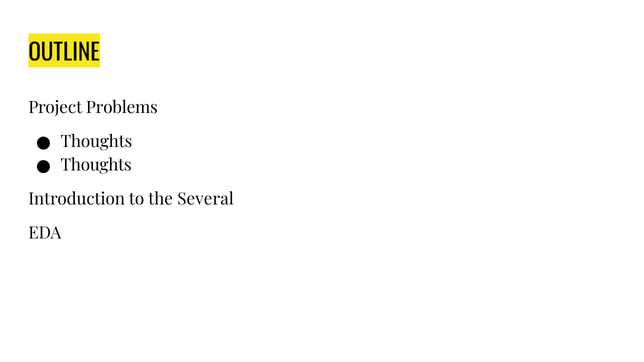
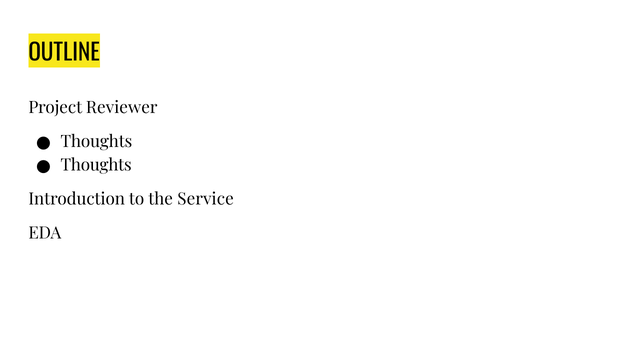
Problems: Problems -> Reviewer (122, 108)
Several: Several -> Service (206, 199)
